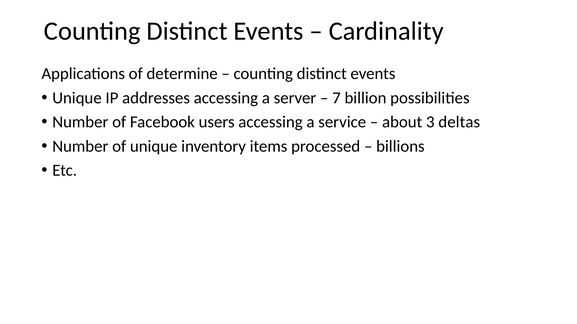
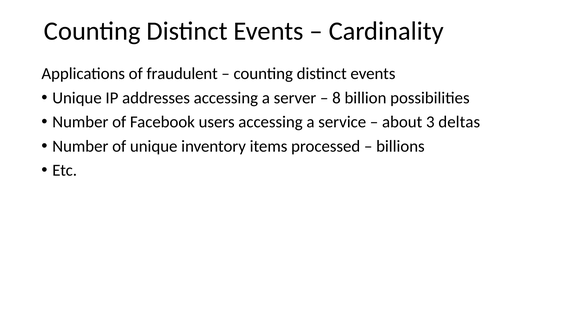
determine: determine -> fraudulent (182, 74)
7: 7 -> 8 (336, 98)
